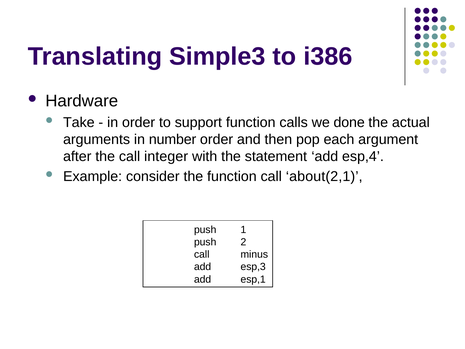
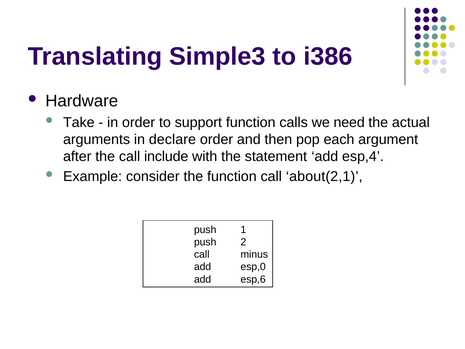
done: done -> need (349, 122)
number: number -> declare (172, 139)
integer: integer -> include (166, 156)
esp,3: esp,3 -> esp,0 (253, 267)
esp,1: esp,1 -> esp,6 (253, 279)
